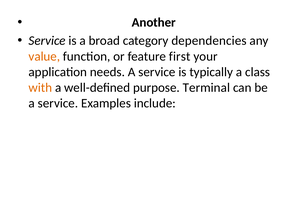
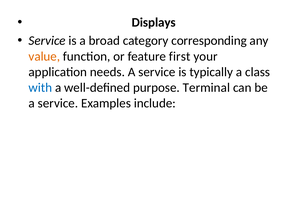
Another: Another -> Displays (154, 22)
dependencies: dependencies -> corresponding (209, 41)
with colour: orange -> blue (40, 88)
